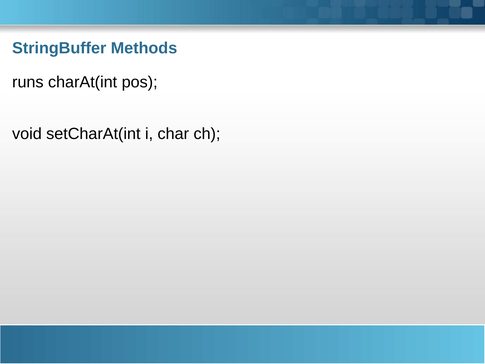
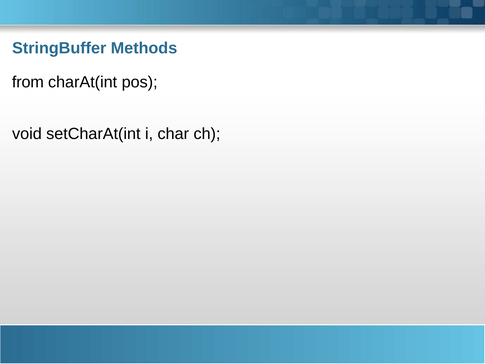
runs: runs -> from (28, 82)
